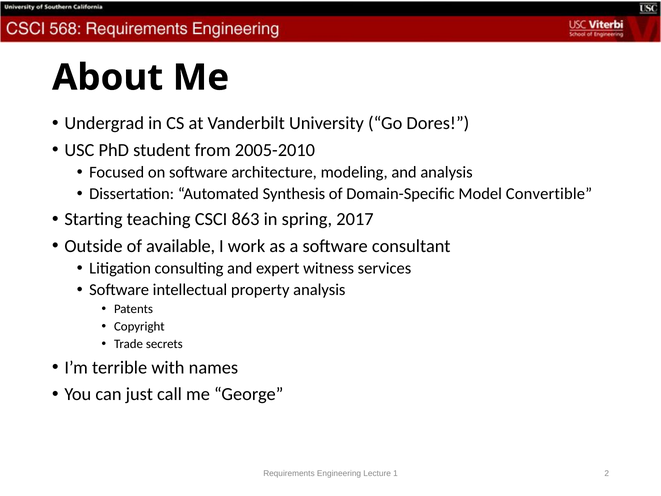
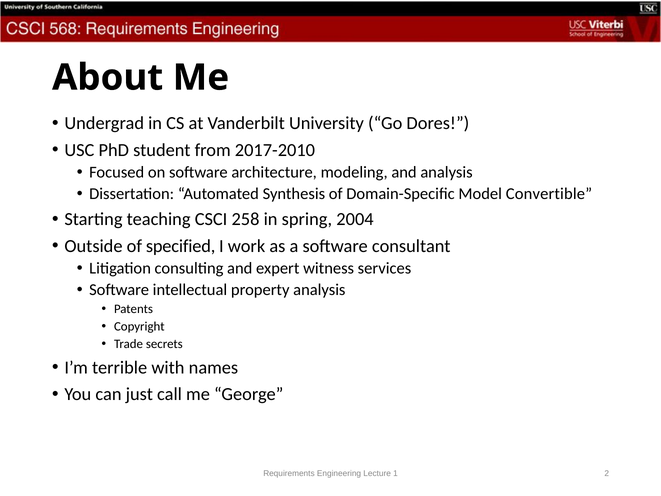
2005-2010: 2005-2010 -> 2017-2010 (275, 150)
863: 863 -> 258 (245, 219)
2017: 2017 -> 2004 (355, 219)
available: available -> specified (181, 246)
